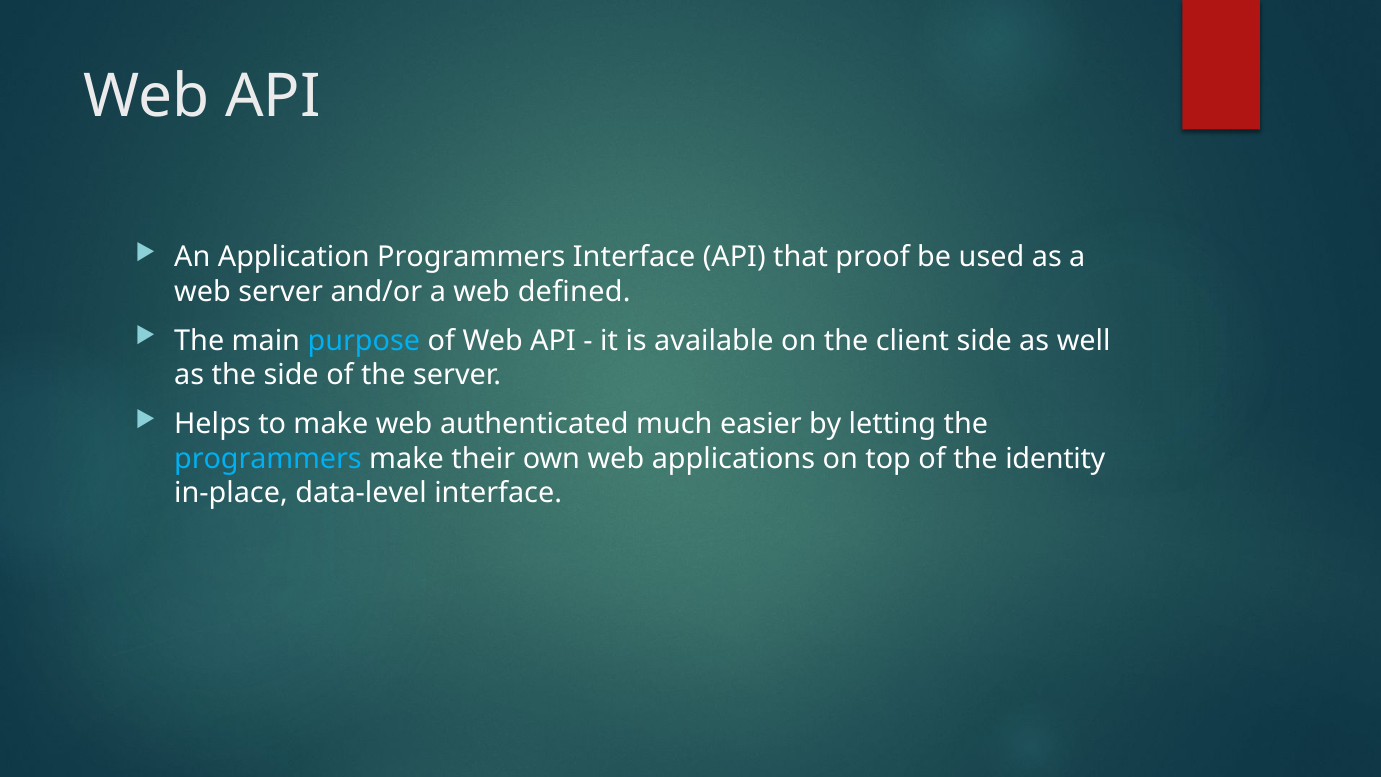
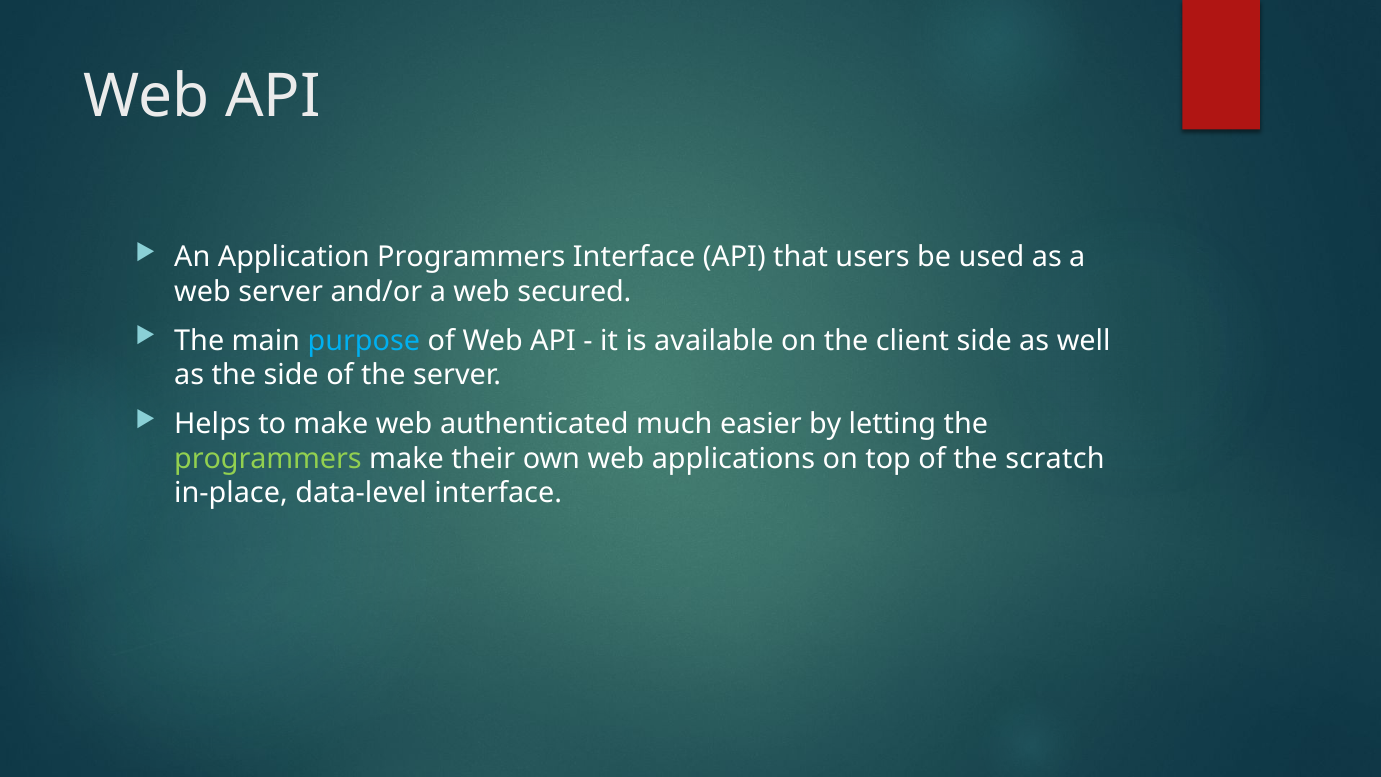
proof: proof -> users (872, 257)
defined: defined -> secured (574, 292)
programmers colour: light blue -> light green (268, 458)
identity: identity -> scratch (1055, 458)
